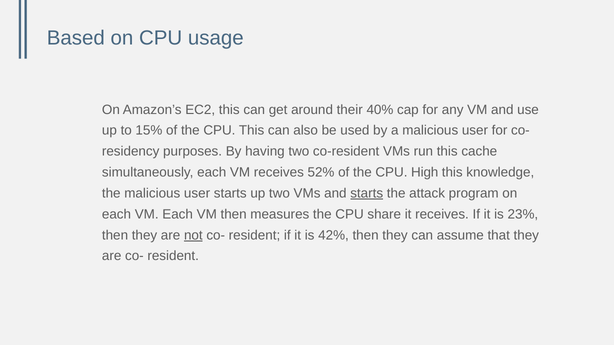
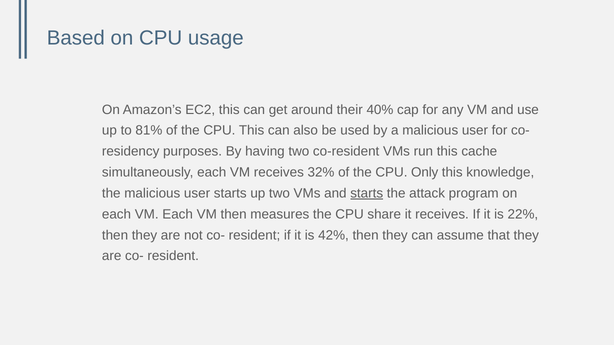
15%: 15% -> 81% (149, 131)
52%: 52% -> 32% (321, 173)
High: High -> Only (425, 173)
23%: 23% -> 22% (523, 214)
not underline: present -> none (193, 235)
